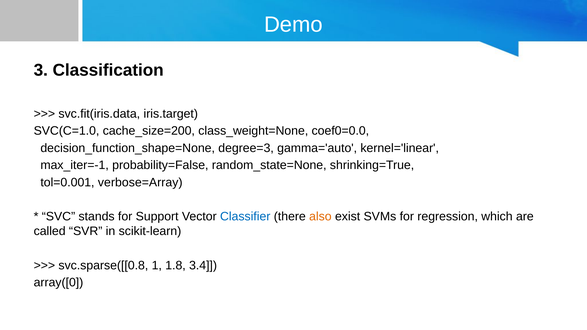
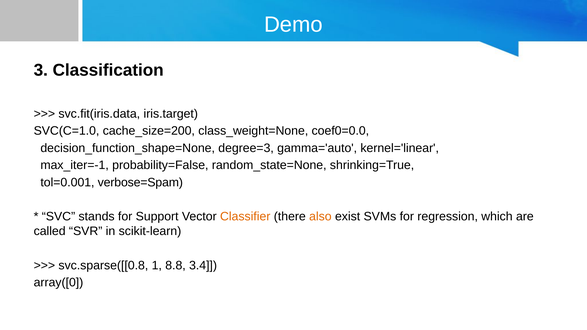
verbose=Array: verbose=Array -> verbose=Spam (140, 182)
Classifier colour: blue -> orange (245, 217)
1.8: 1.8 -> 8.8 (176, 266)
